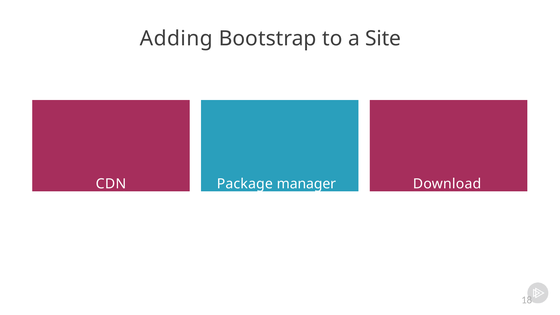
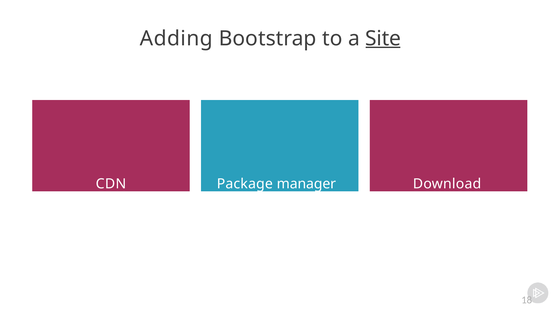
Site underline: none -> present (383, 38)
